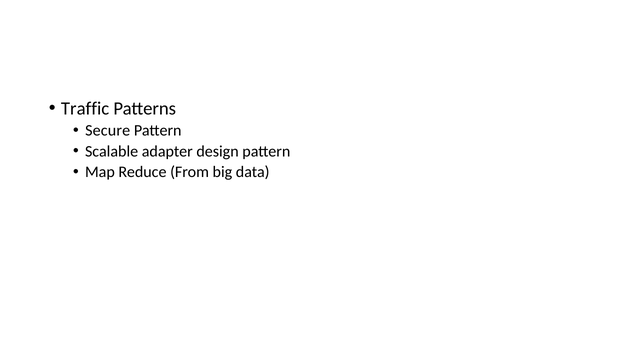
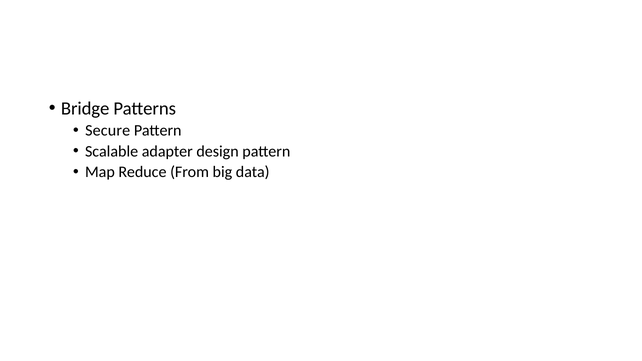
Traffic: Traffic -> Bridge (85, 109)
